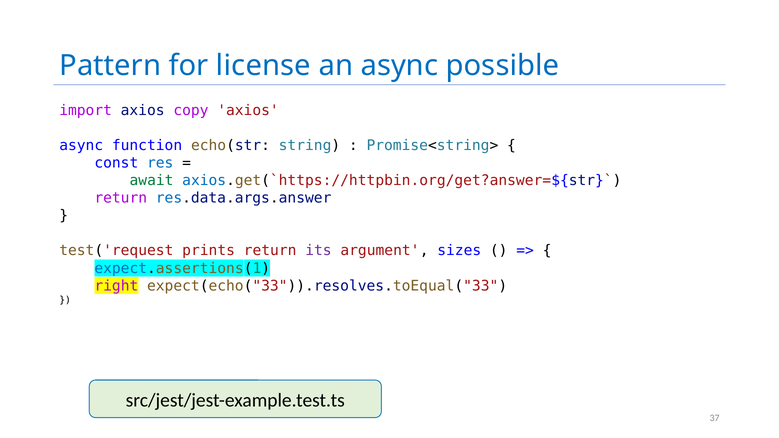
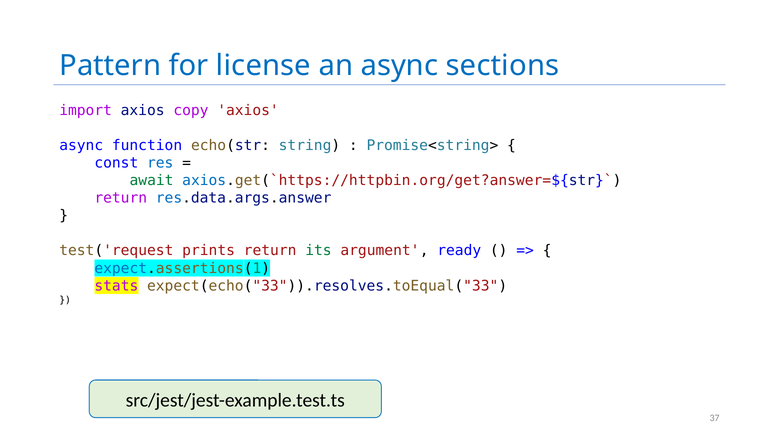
possible: possible -> sections (502, 66)
its colour: purple -> green (318, 251)
sizes: sizes -> ready (459, 251)
right: right -> stats (116, 286)
